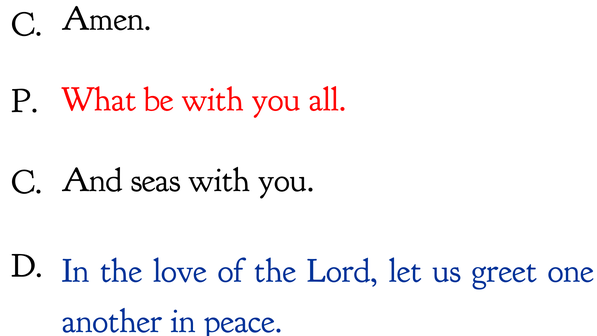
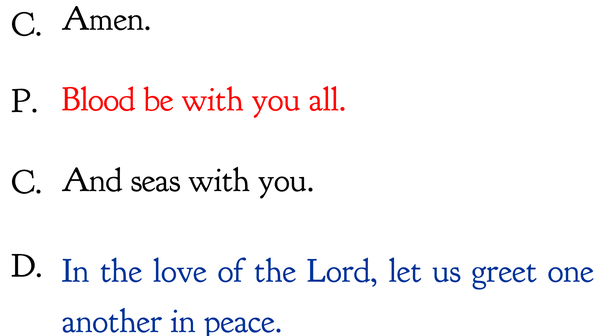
What: What -> Blood (99, 99)
